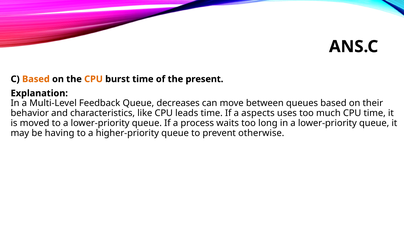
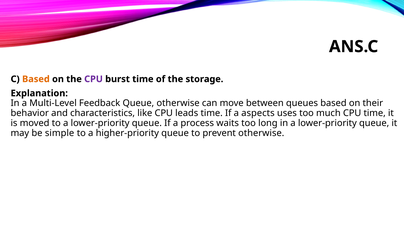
CPU colour: orange -> purple (94, 79)
present: present -> storage (204, 79)
Queue decreases: decreases -> otherwise (178, 103)
having: having -> simple (60, 133)
